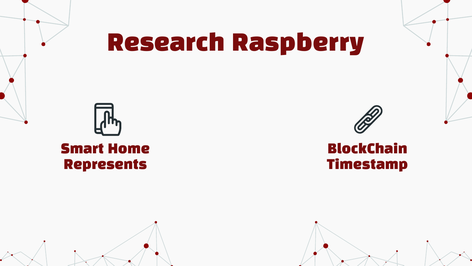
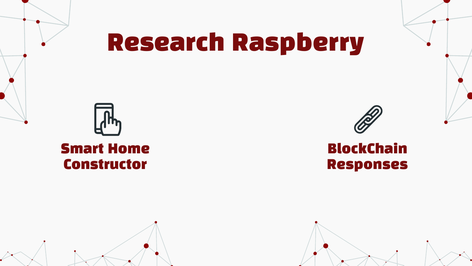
Represents: Represents -> Constructor (105, 165)
Timestamp: Timestamp -> Responses (367, 165)
